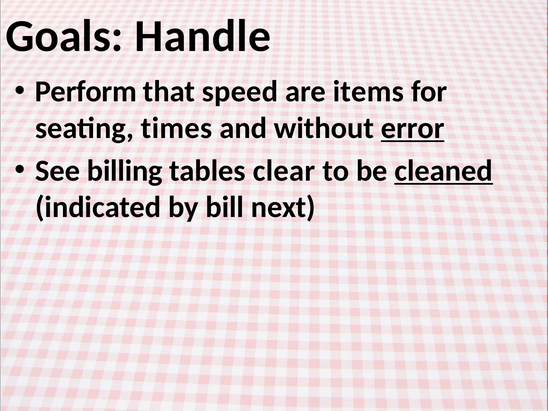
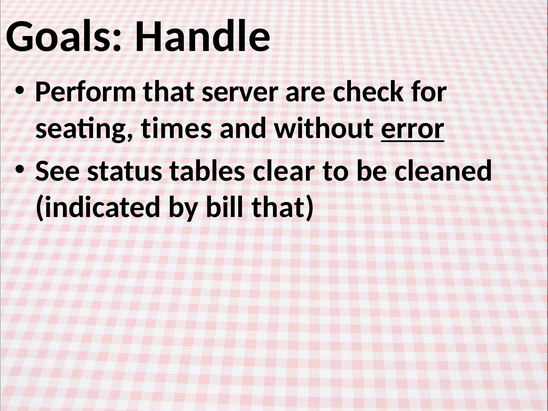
speed: speed -> server (240, 92)
items: items -> check (368, 92)
billing: billing -> status (125, 171)
cleaned underline: present -> none (444, 171)
bill next: next -> that (283, 207)
